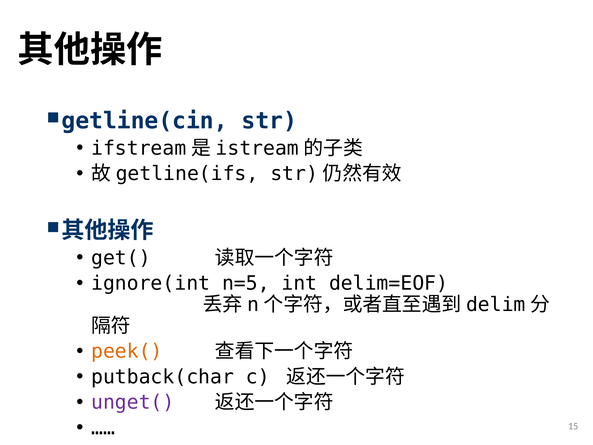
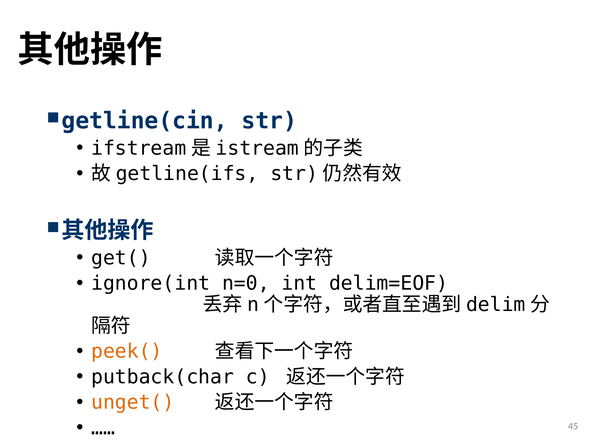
n=5: n=5 -> n=0 (246, 283)
unget( colour: purple -> orange (133, 402)
15: 15 -> 45 (573, 426)
